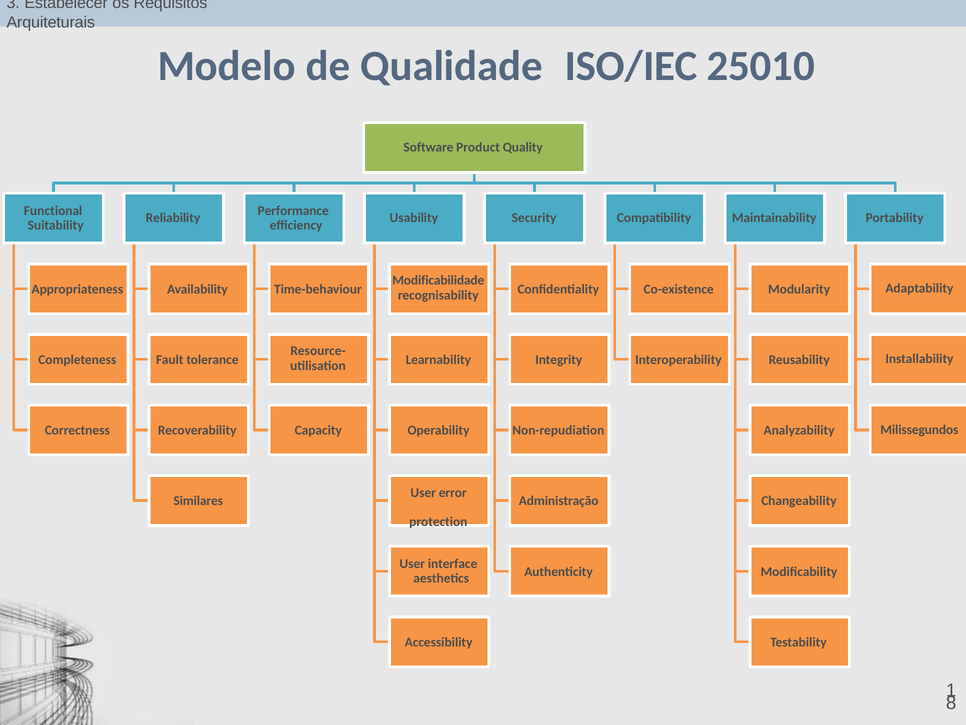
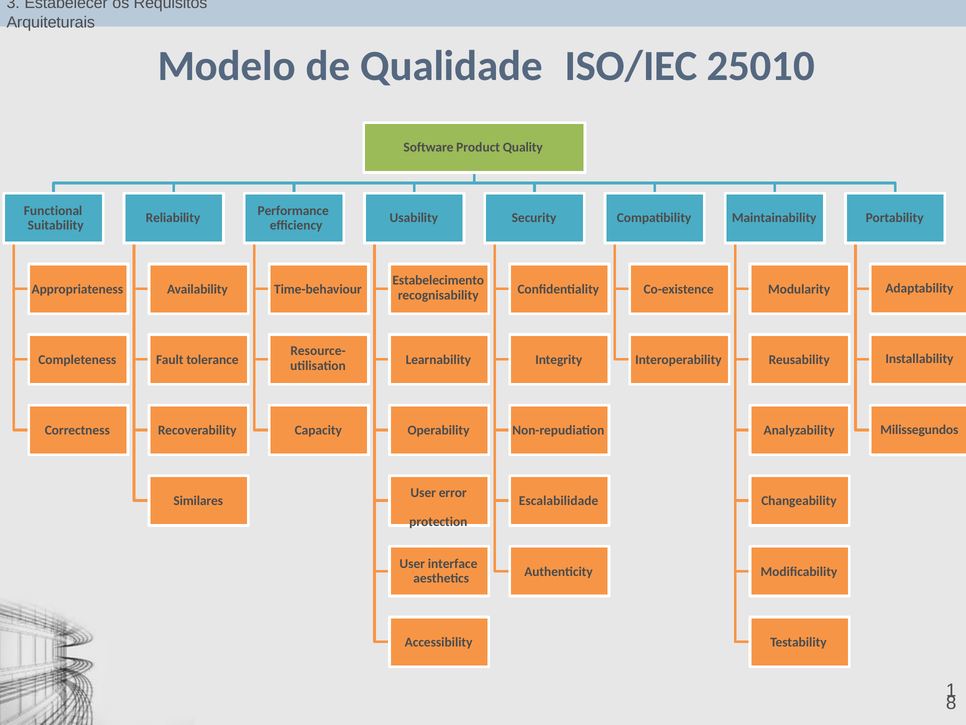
Modificabilidade: Modificabilidade -> Estabelecimento (438, 280)
Administração: Administração -> Escalabilidade (559, 501)
